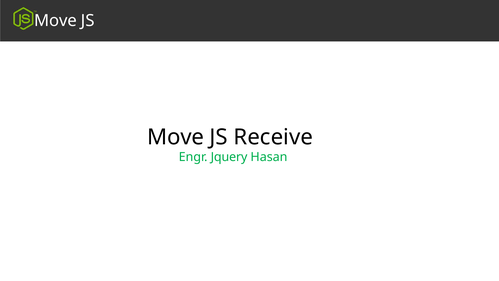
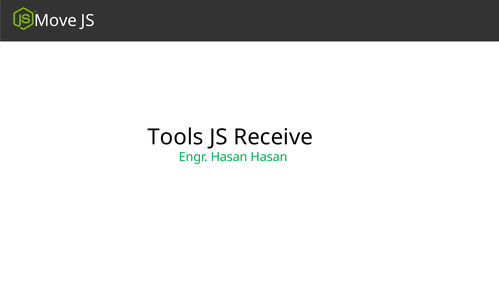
Move: Move -> Tools (175, 137)
Engr Jquery: Jquery -> Hasan (229, 157)
